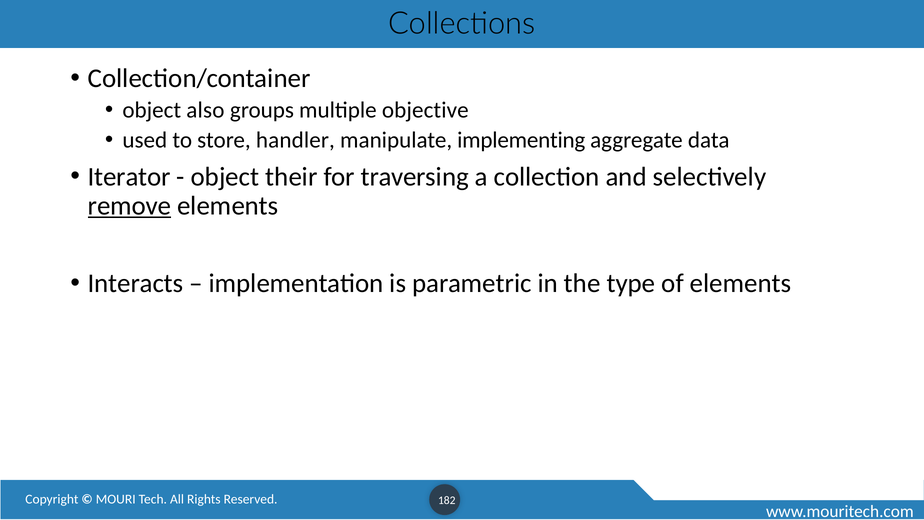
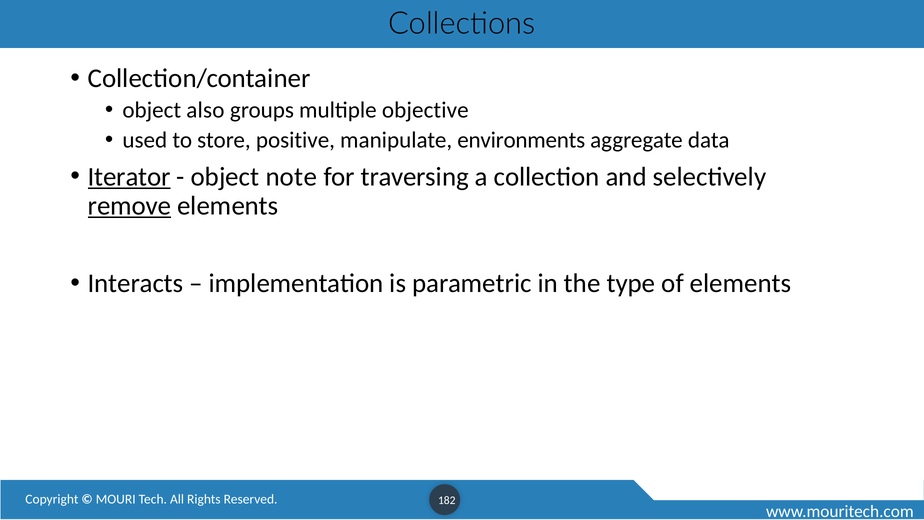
handler: handler -> positive (295, 140)
implementing: implementing -> environments (521, 140)
Iterator underline: none -> present (129, 177)
their: their -> note (291, 177)
